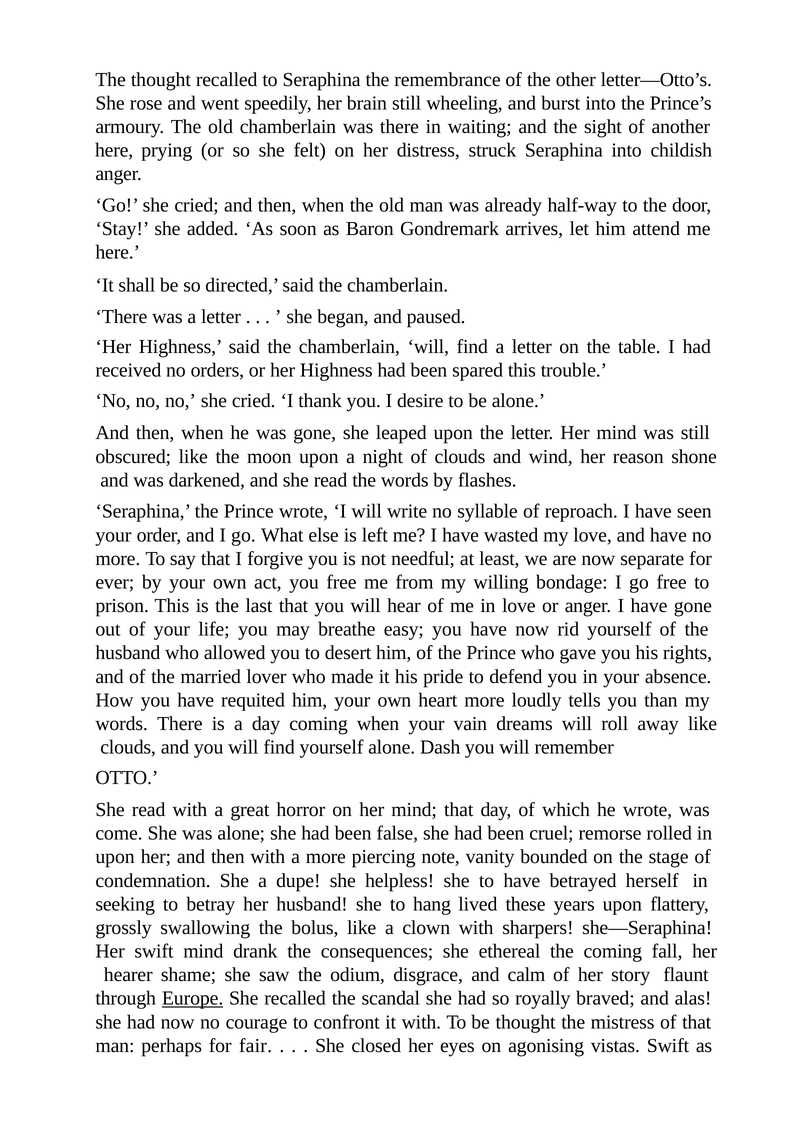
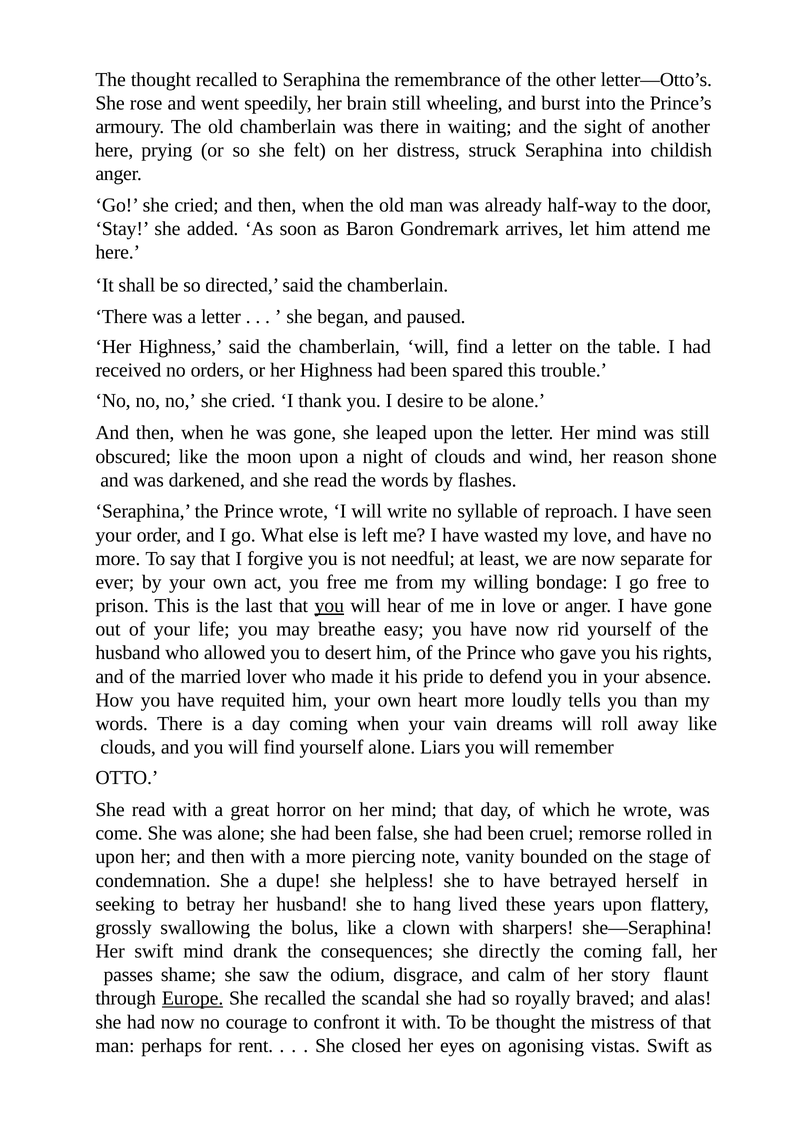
you underline: none -> present (329, 606)
Dash: Dash -> Liars (440, 747)
ethereal: ethereal -> directly (509, 951)
hearer: hearer -> passes (128, 975)
fair: fair -> rent (256, 1045)
